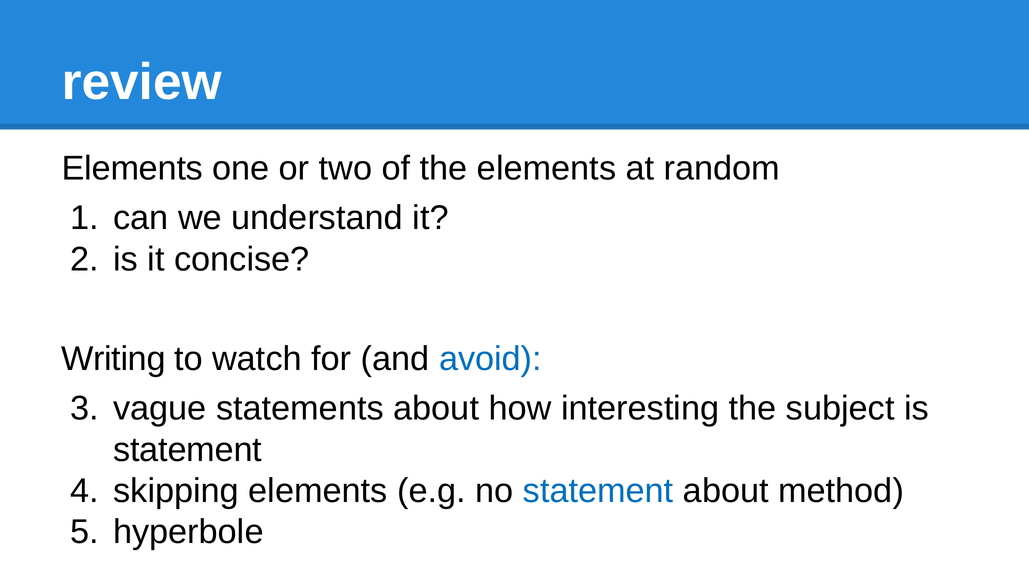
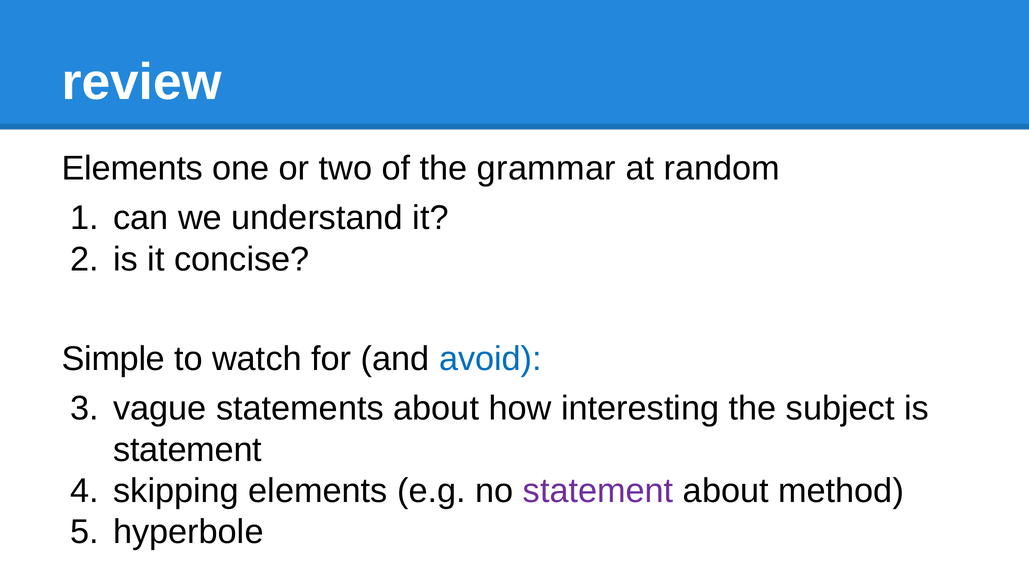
the elements: elements -> grammar (546, 168)
Writing: Writing -> Simple (113, 359)
statement colour: blue -> purple (598, 491)
